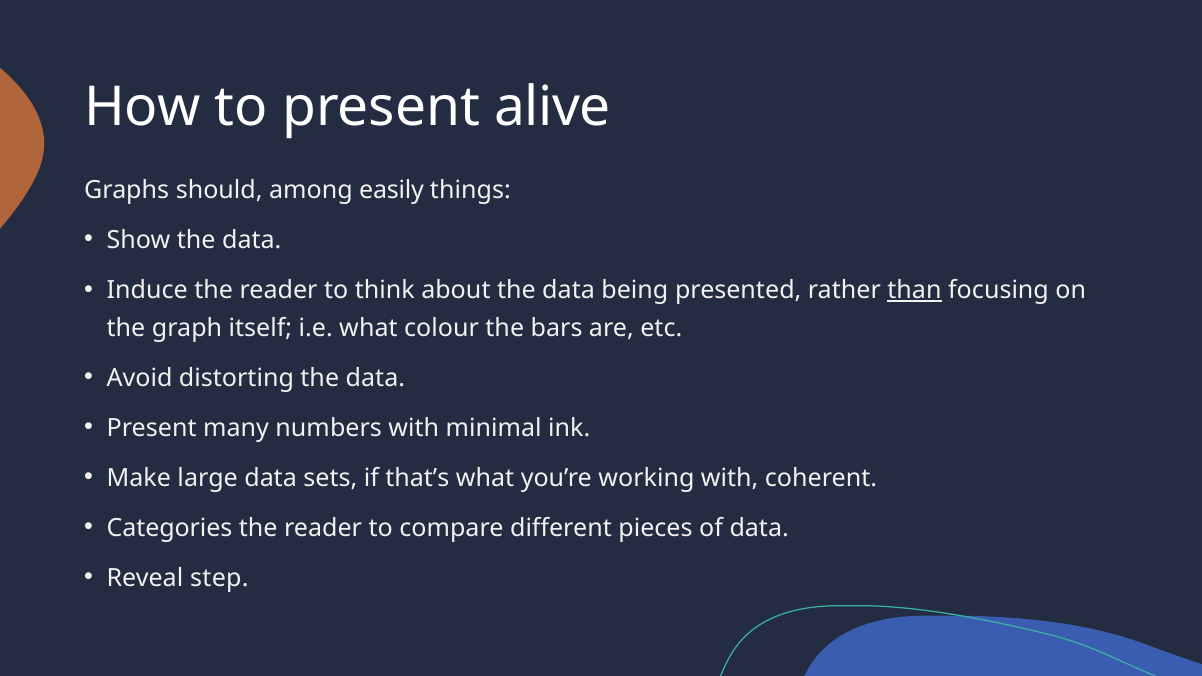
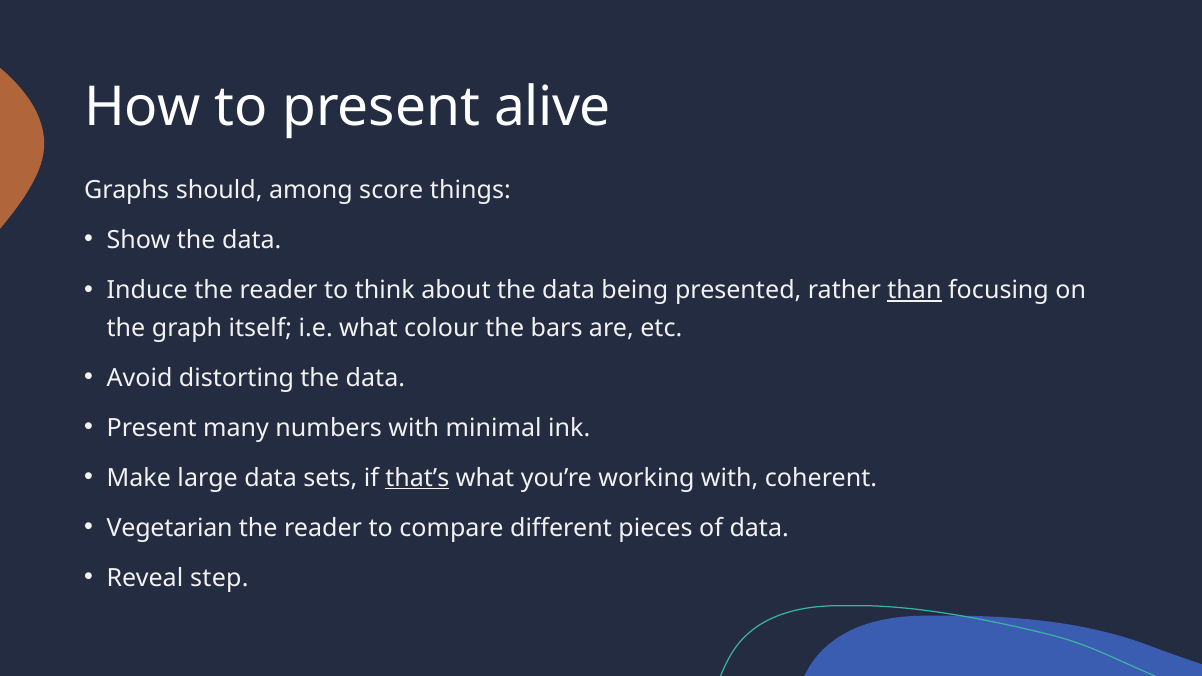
easily: easily -> score (391, 190)
that’s underline: none -> present (417, 478)
Categories: Categories -> Vegetarian (170, 528)
